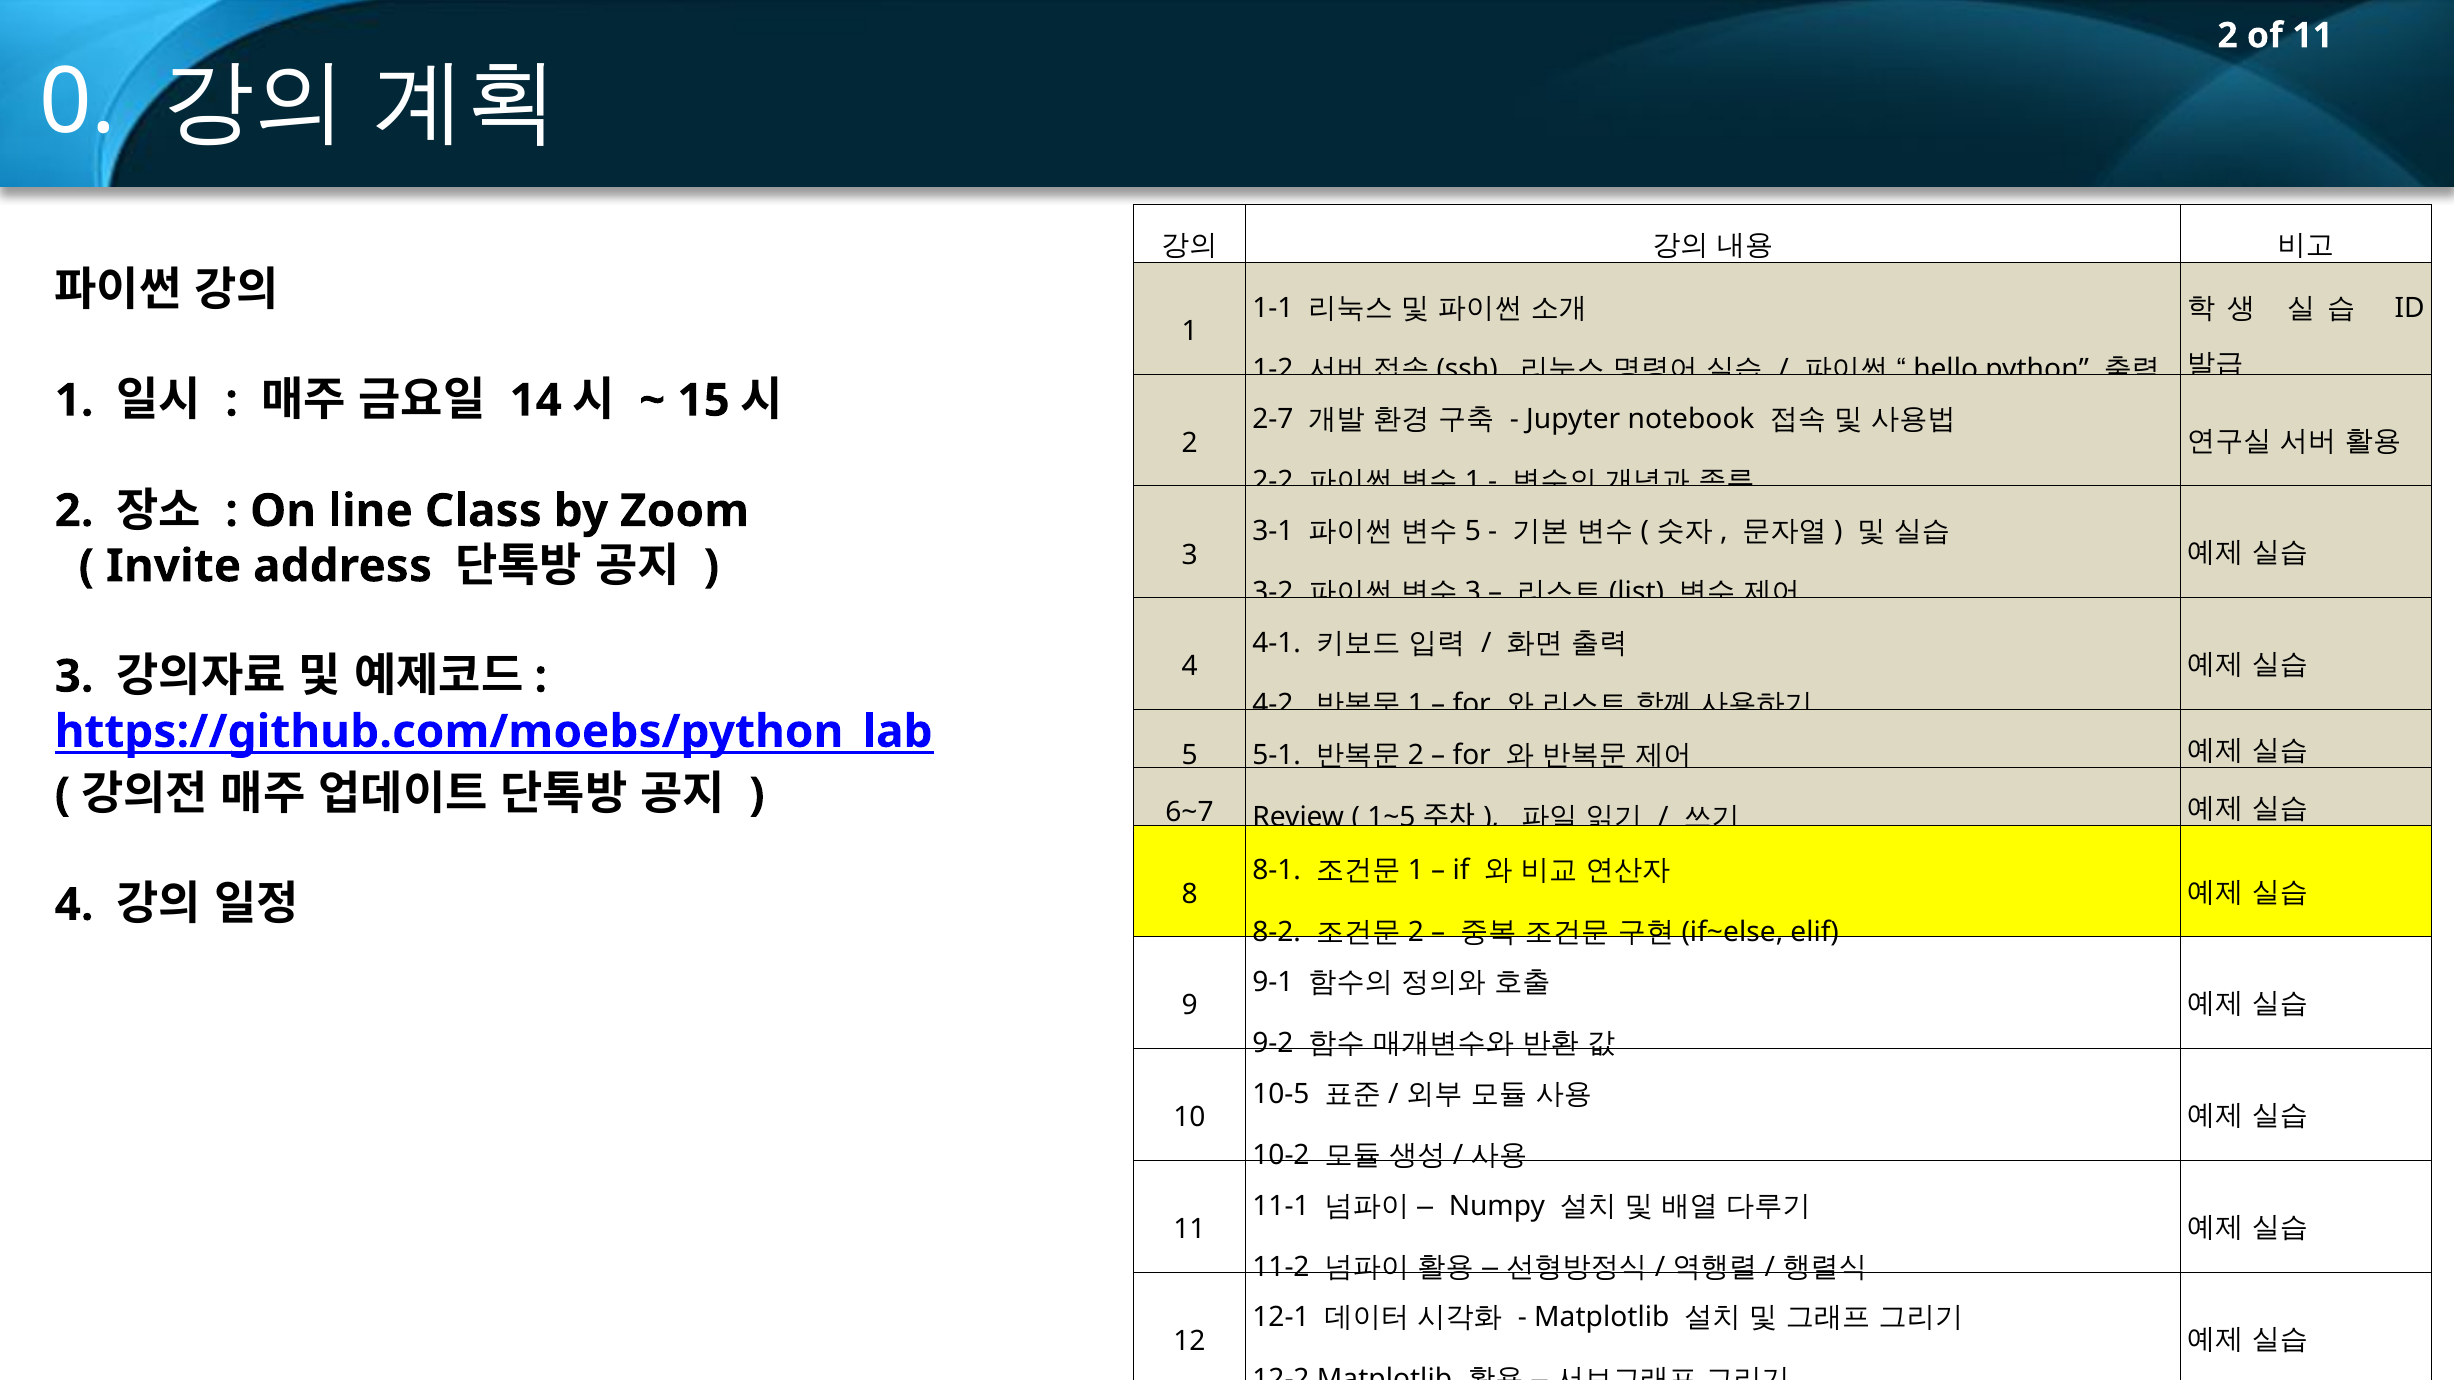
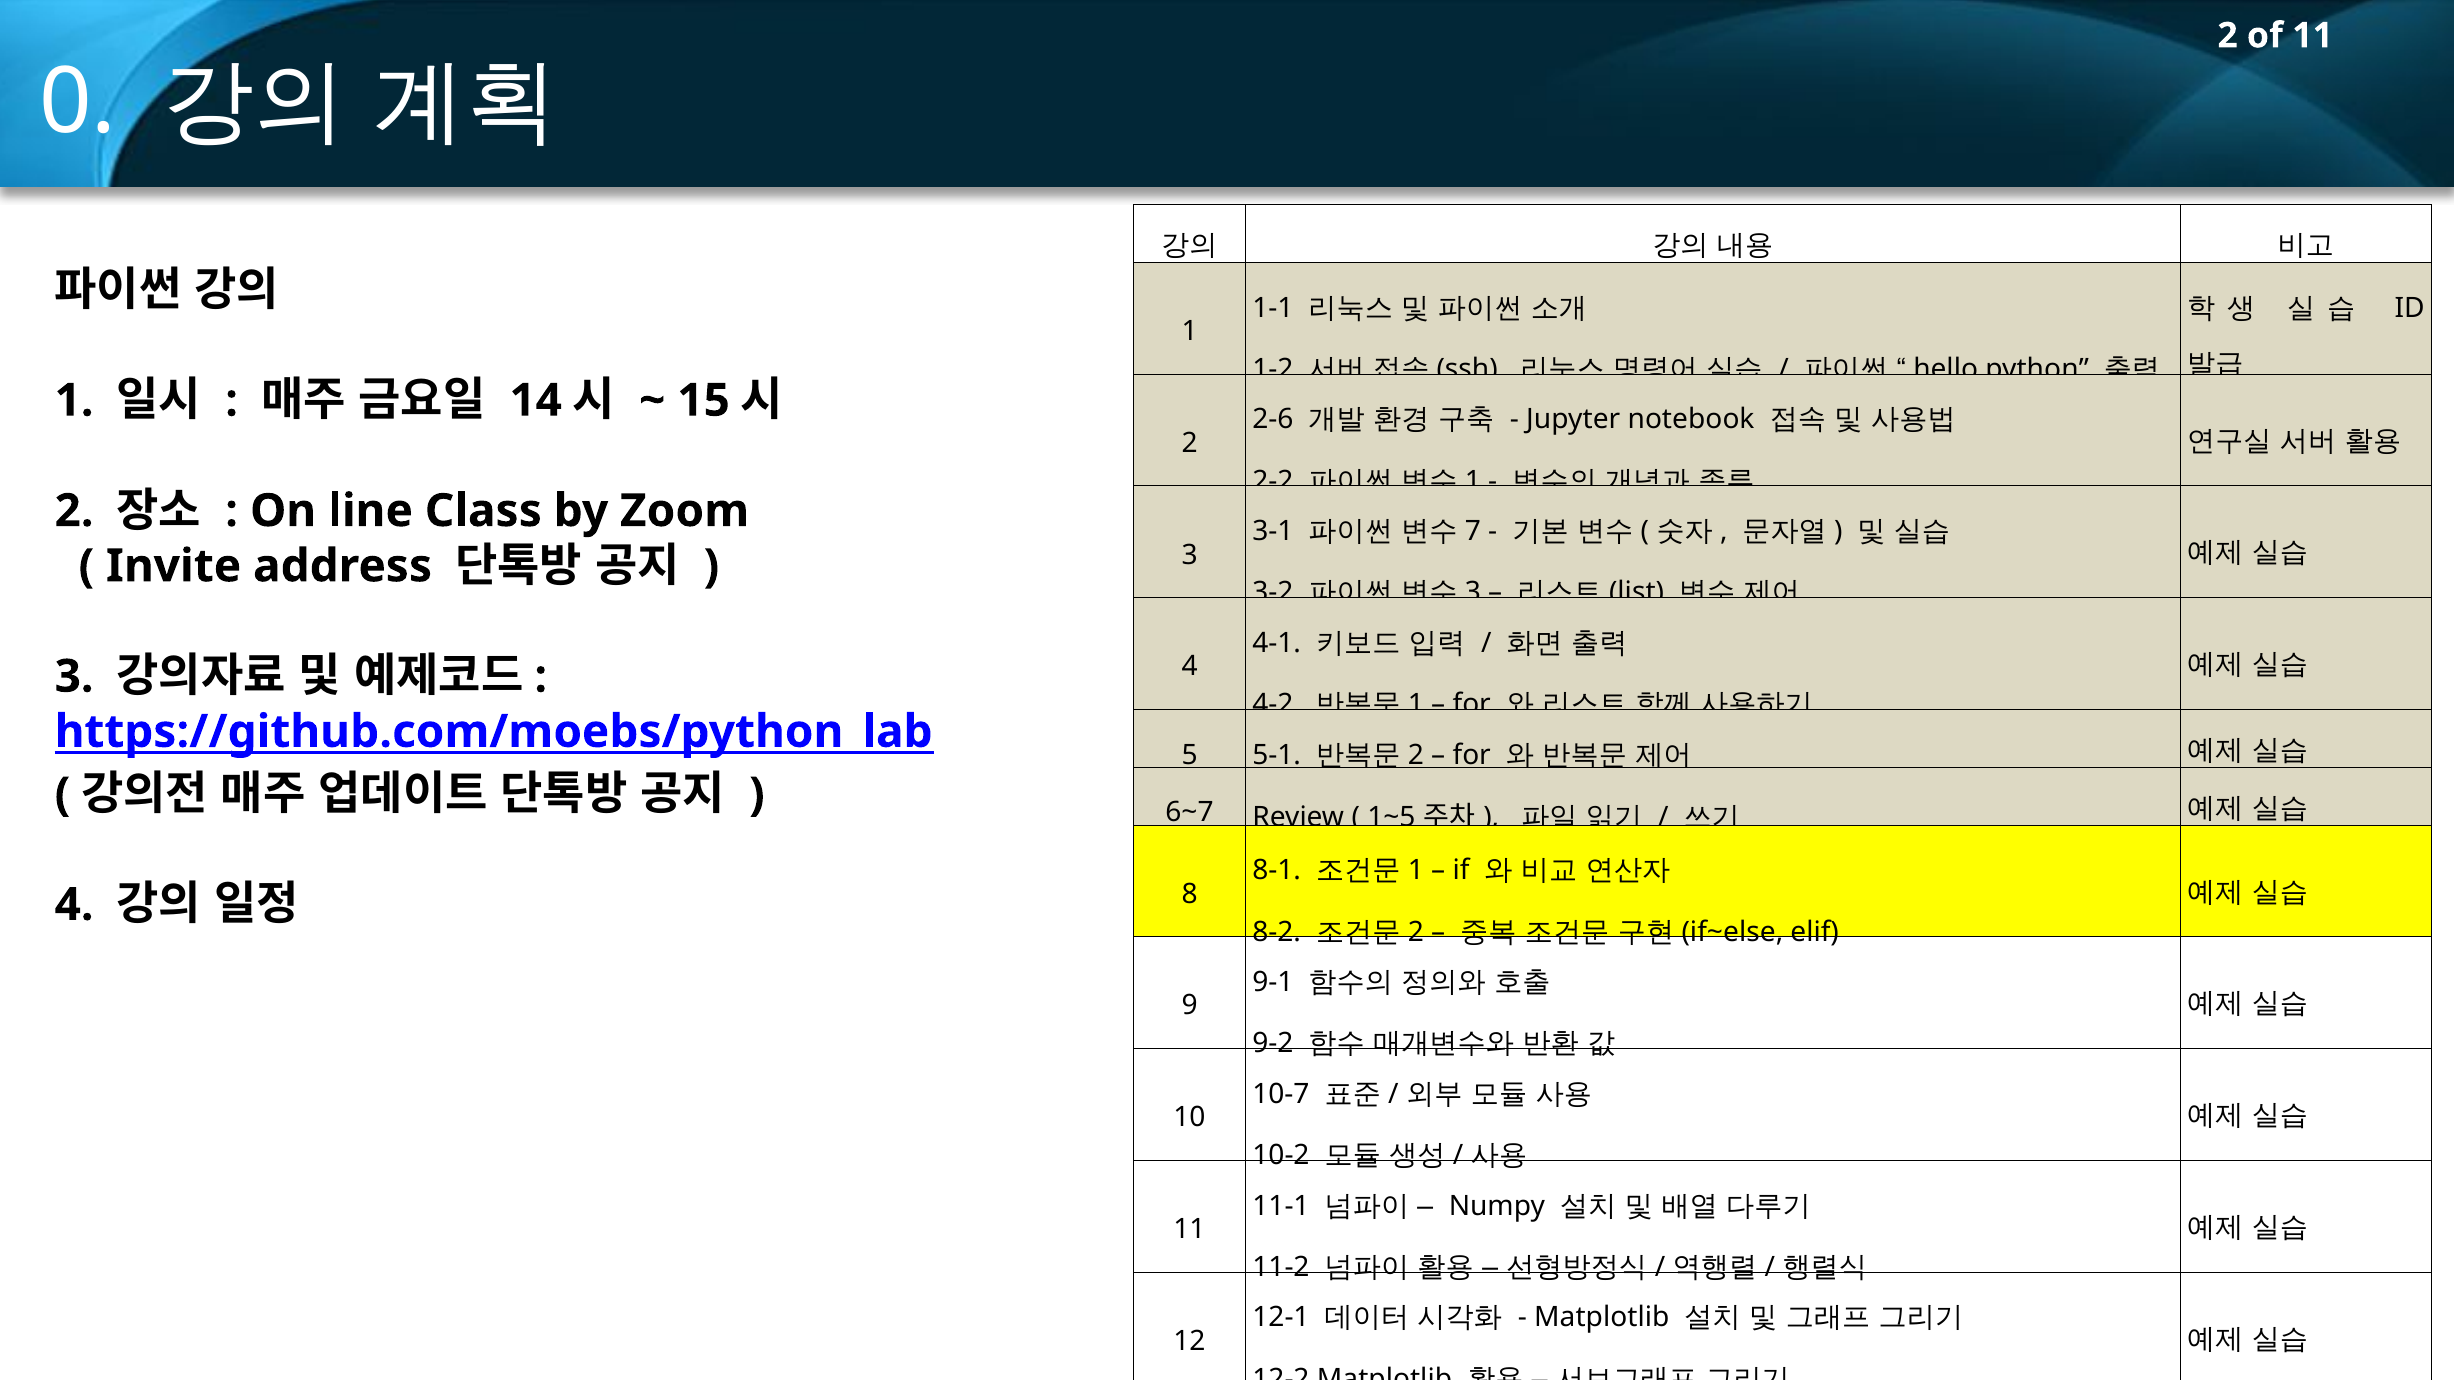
2-7: 2-7 -> 2-6 (1273, 420)
5: 5 -> 7 (1473, 531)
10-5: 10-5 -> 10-7 (1281, 1094)
